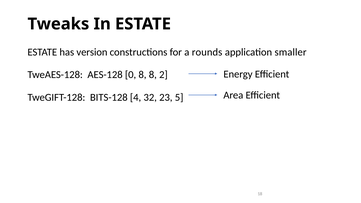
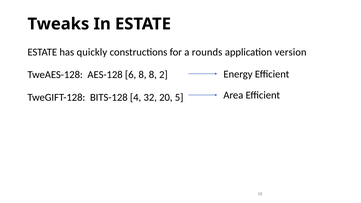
version: version -> quickly (92, 52)
smaller: smaller -> version (291, 52)
0: 0 -> 6 (131, 75)
23: 23 -> 20 (166, 98)
